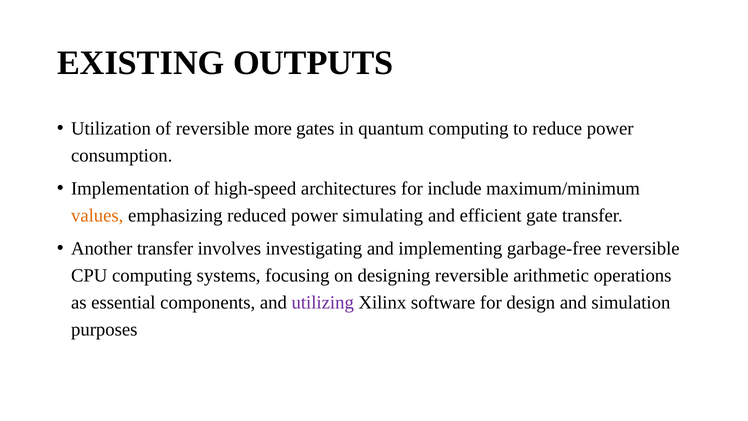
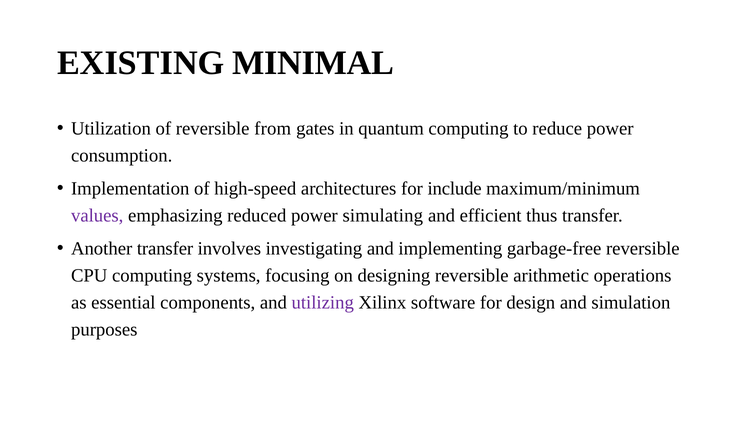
OUTPUTS: OUTPUTS -> MINIMAL (313, 63)
more: more -> from (273, 128)
values colour: orange -> purple (97, 215)
gate: gate -> thus (542, 215)
